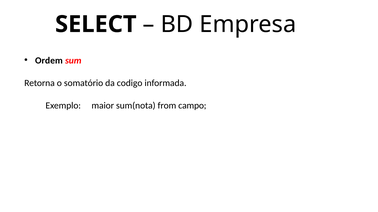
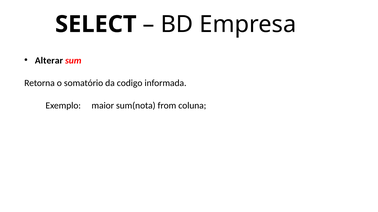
Ordem: Ordem -> Alterar (49, 61)
campo: campo -> coluna (192, 106)
